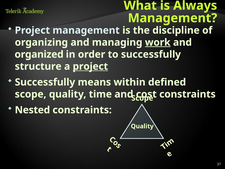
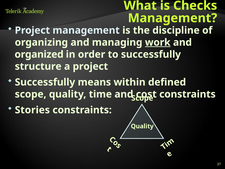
Always: Always -> Checks (195, 6)
project underline: present -> none (90, 66)
Nested: Nested -> Stories (32, 110)
